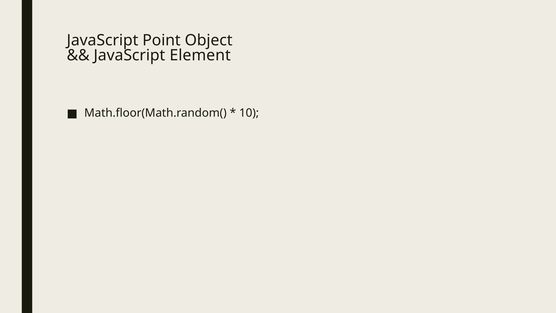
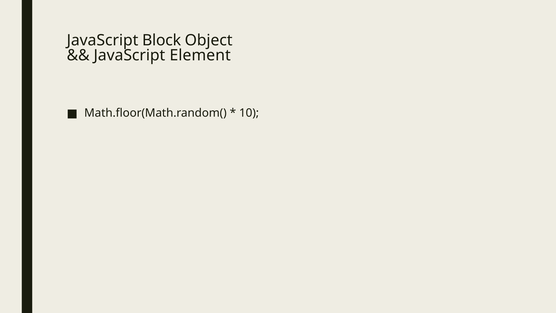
Point: Point -> Block (162, 40)
